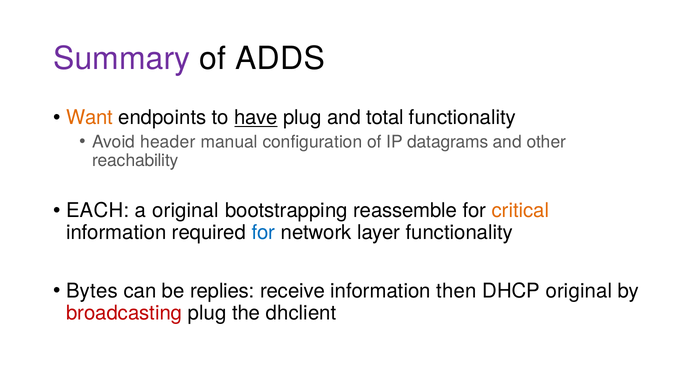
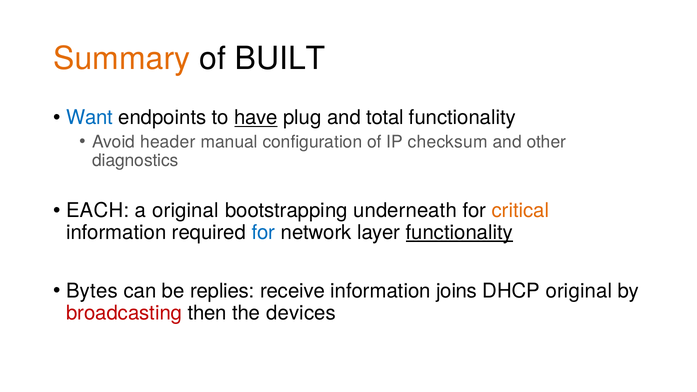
Summary colour: purple -> orange (122, 59)
ADDS: ADDS -> BUILT (280, 59)
Want colour: orange -> blue (90, 118)
datagrams: datagrams -> checksum (448, 142)
reachability: reachability -> diagnostics (135, 161)
reassemble: reassemble -> underneath (405, 211)
functionality underline: none -> present (459, 233)
then: then -> joins (457, 291)
broadcasting plug: plug -> then (207, 313)
dhclient: dhclient -> devices (301, 313)
